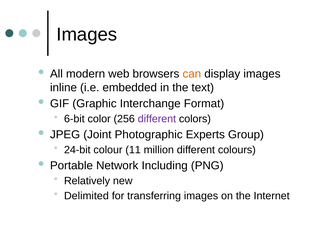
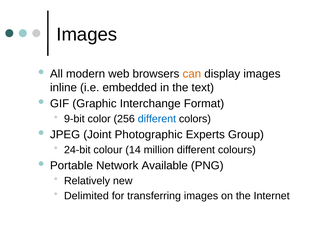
6-bit: 6-bit -> 9-bit (74, 119)
different colour: purple -> blue (157, 119)
11: 11 -> 14 (133, 150)
Including: Including -> Available (165, 166)
